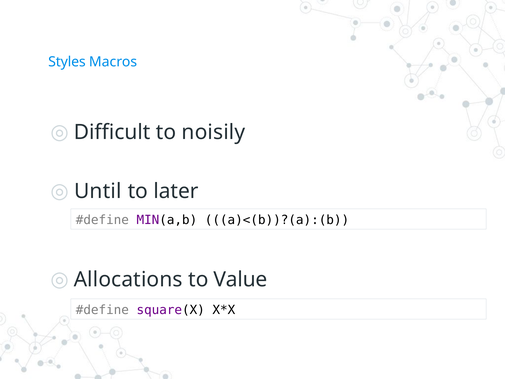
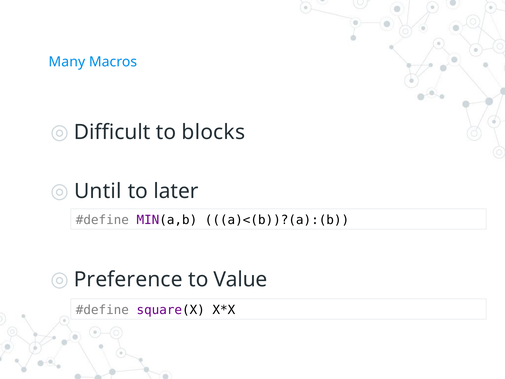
Styles: Styles -> Many (67, 62)
noisily: noisily -> blocks (213, 132)
Allocations: Allocations -> Preference (128, 279)
